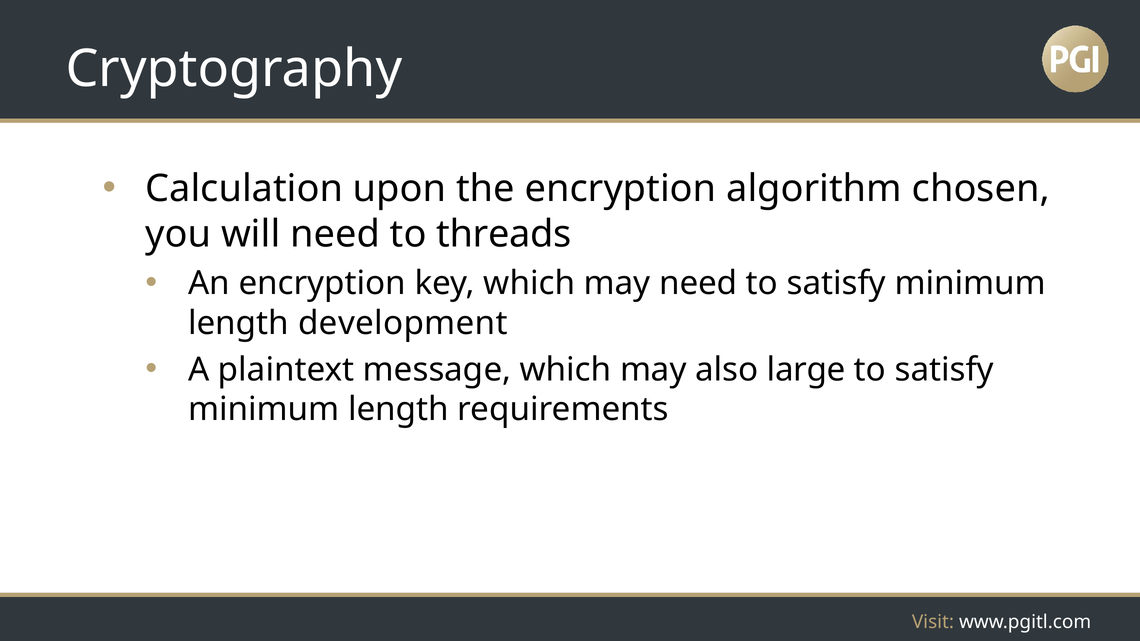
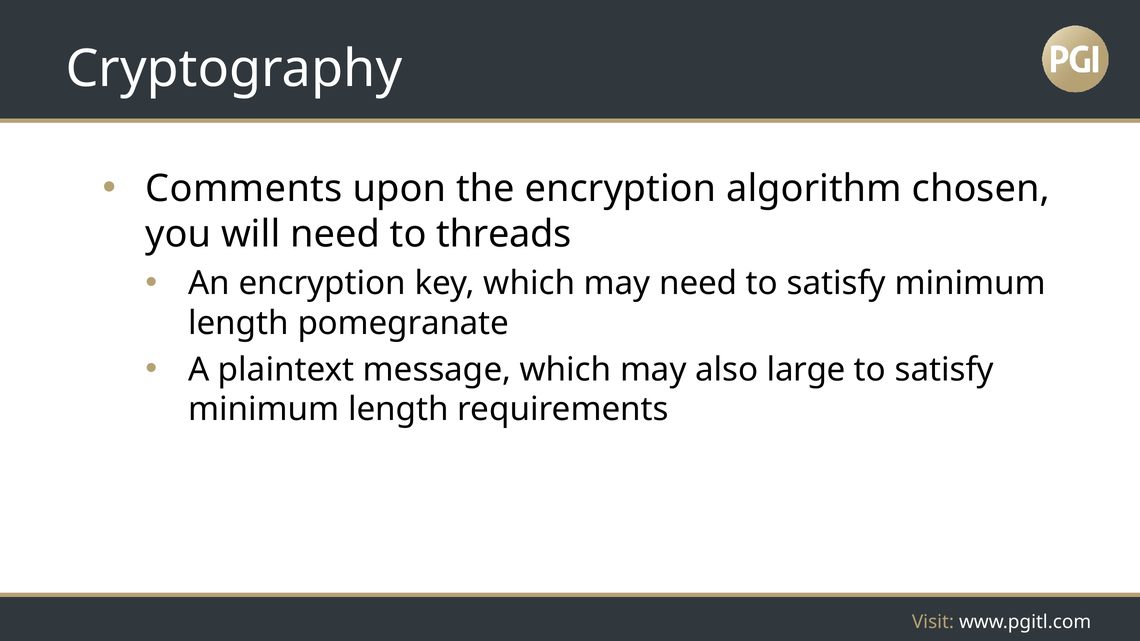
Calculation: Calculation -> Comments (244, 189)
development: development -> pomegranate (403, 323)
